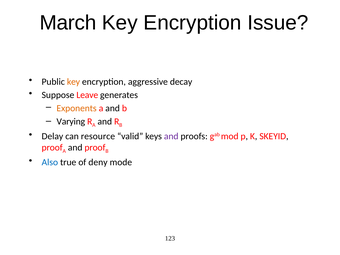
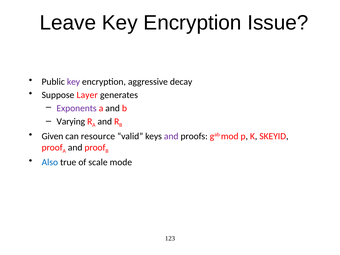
March: March -> Leave (68, 23)
key colour: orange -> purple (73, 82)
Leave: Leave -> Layer (87, 95)
Exponents colour: orange -> purple (77, 108)
Delay: Delay -> Given (52, 136)
deny: deny -> scale (98, 162)
